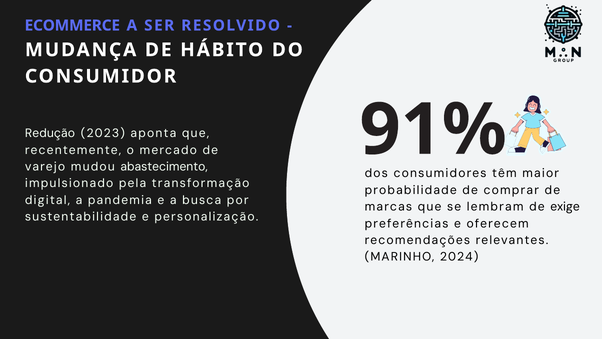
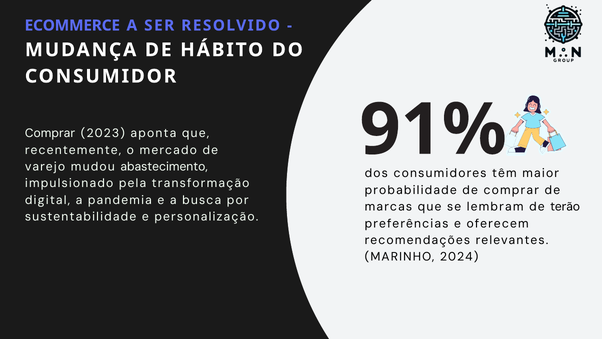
Redução: Redução -> Comprar (50, 133)
exige: exige -> terão (565, 207)
